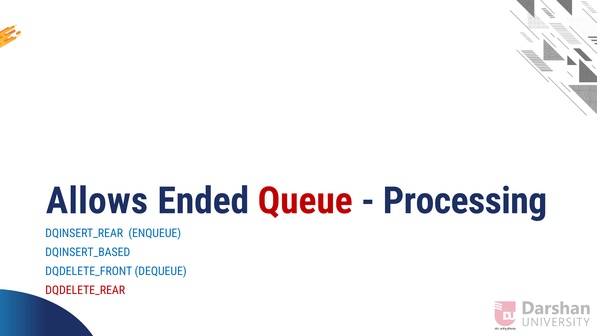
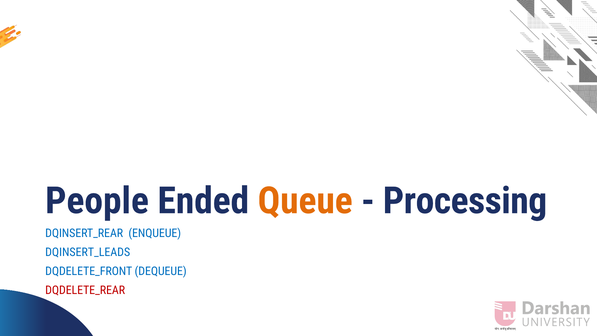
Allows: Allows -> People (97, 201)
Queue colour: red -> orange (305, 201)
DQINSERT_BASED: DQINSERT_BASED -> DQINSERT_LEADS (88, 252)
